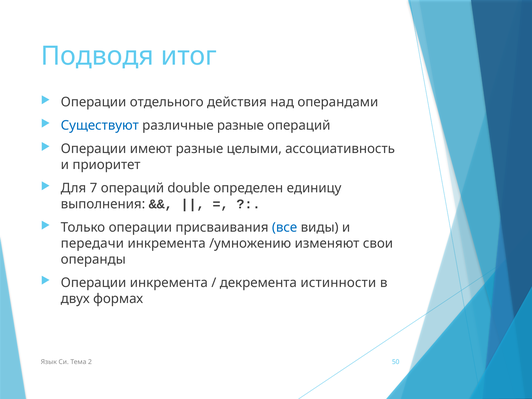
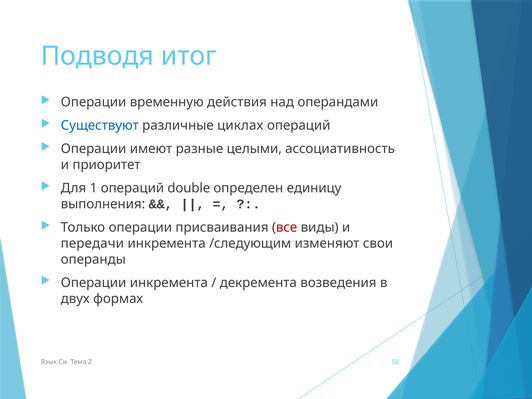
отдельного: отдельного -> временную (167, 102)
различные разные: разные -> циклах (240, 125)
7: 7 -> 1 (94, 188)
все colour: blue -> red (285, 227)
/умножению: /умножению -> /следующим (250, 243)
истинности: истинности -> возведения (338, 283)
